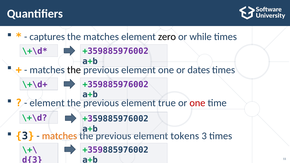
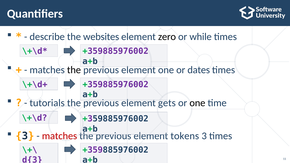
captures: captures -> describe (47, 37)
the matches: matches -> websites (101, 37)
element: element -> tutorials (47, 103)
true: true -> gets (167, 103)
one colour: red -> black (197, 103)
matches colour: orange -> red (60, 136)
